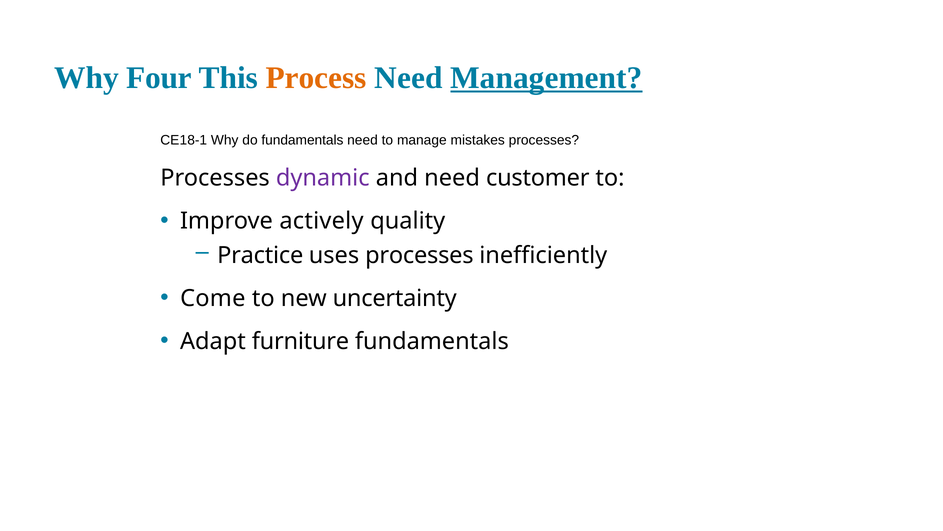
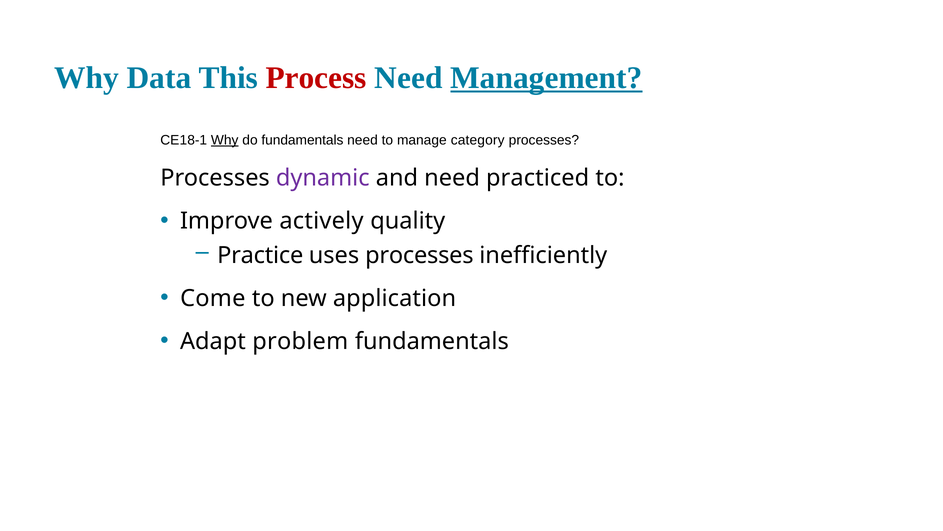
Four: Four -> Data (159, 78)
Process colour: orange -> red (316, 78)
Why underline: none -> present (225, 140)
mistakes: mistakes -> category (478, 140)
customer: customer -> practiced (538, 178)
uncertainty: uncertainty -> application (395, 298)
furniture: furniture -> problem (300, 341)
